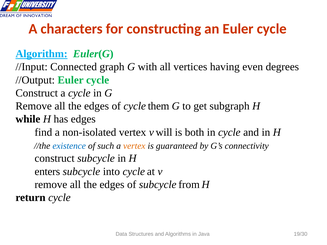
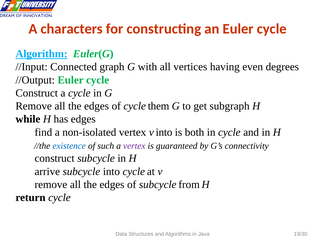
v will: will -> into (164, 132)
vertex colour: orange -> purple (134, 146)
enters: enters -> arrive (47, 172)
